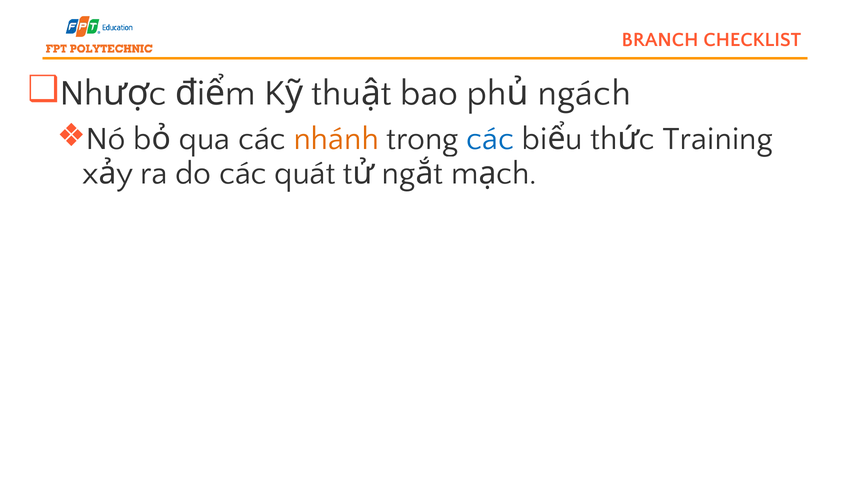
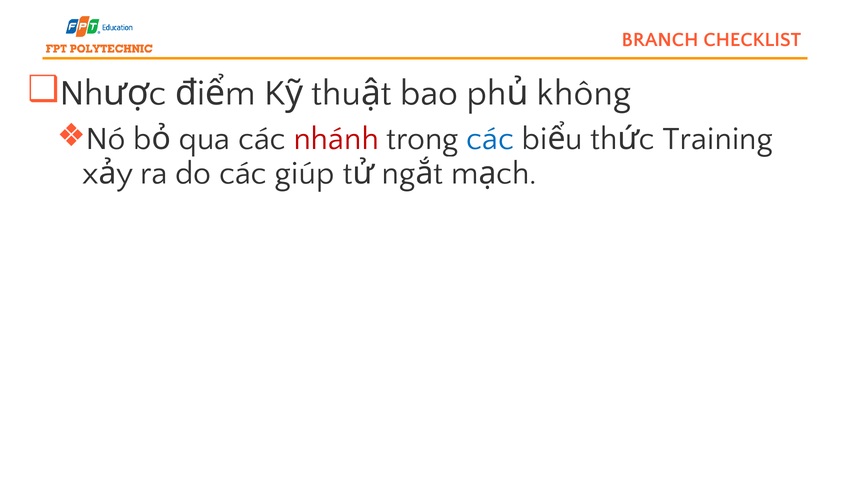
ngách: ngách -> không (584, 93)
nhánh colour: orange -> red (336, 139)
quát: quát -> giúp (305, 173)
